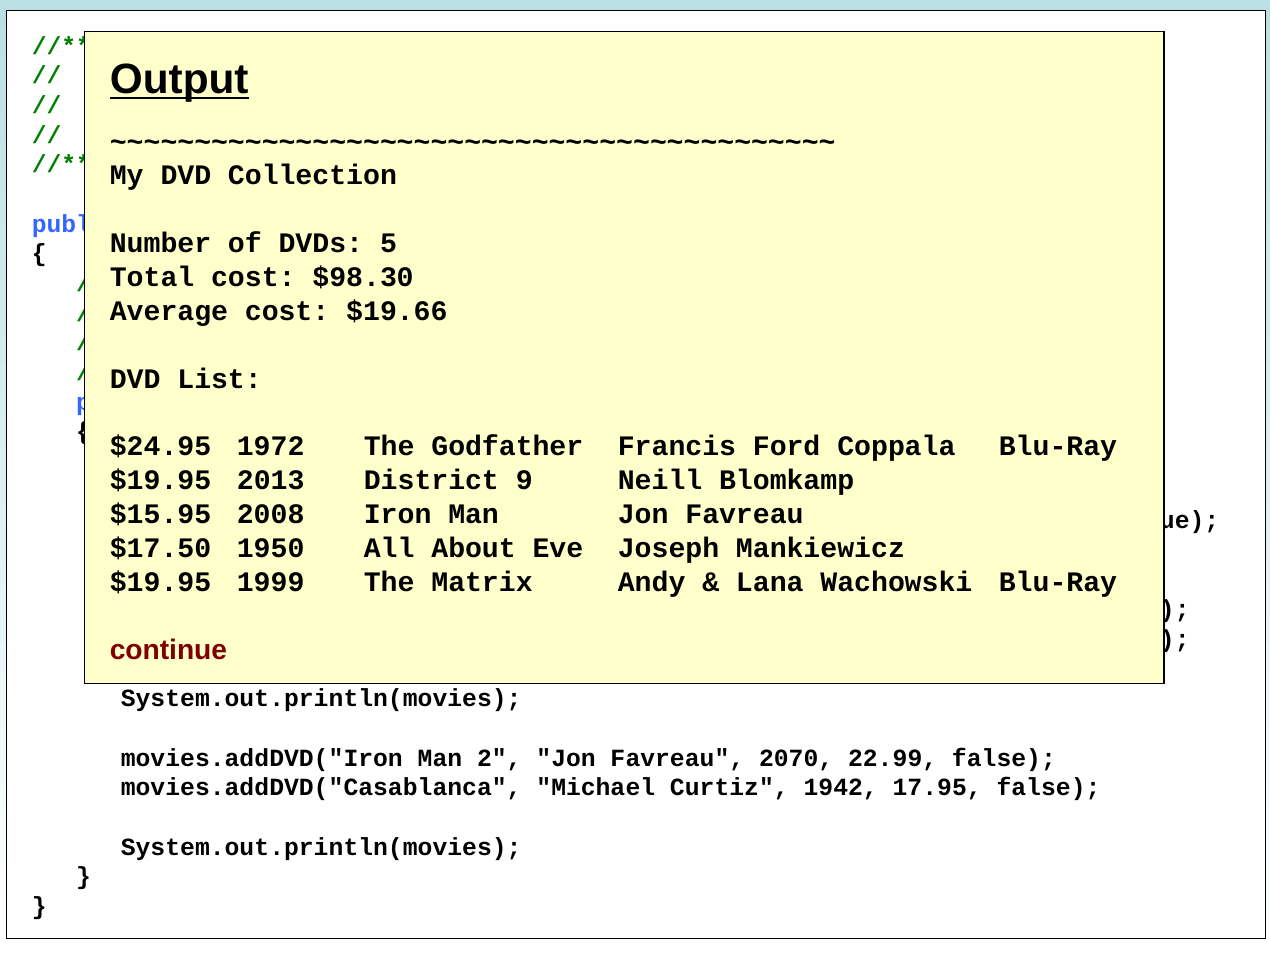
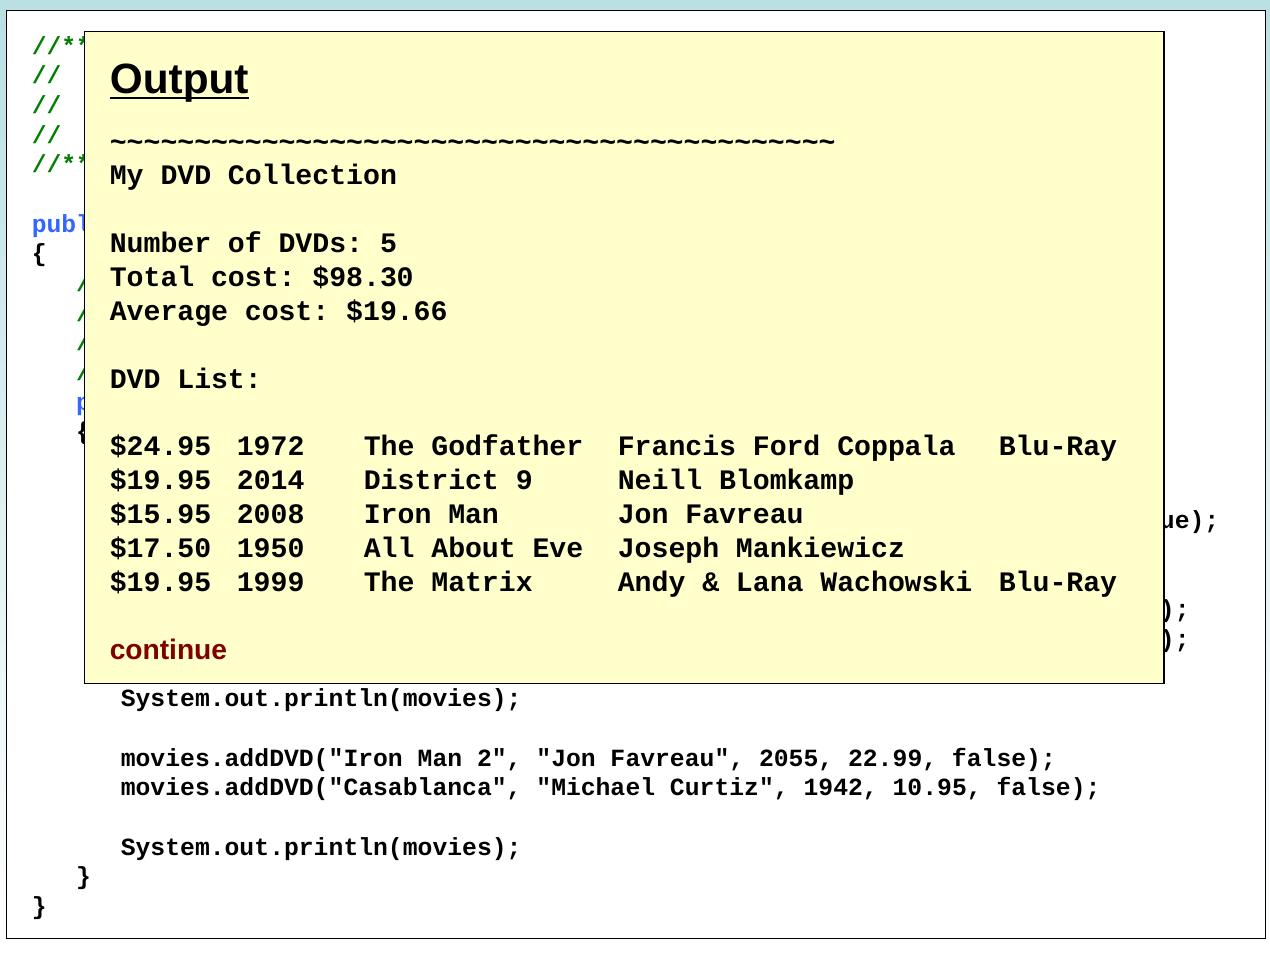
2013: 2013 -> 2014 (271, 480)
2070: 2070 -> 2055 (796, 758)
17.95: 17.95 -> 10.95 (937, 787)
